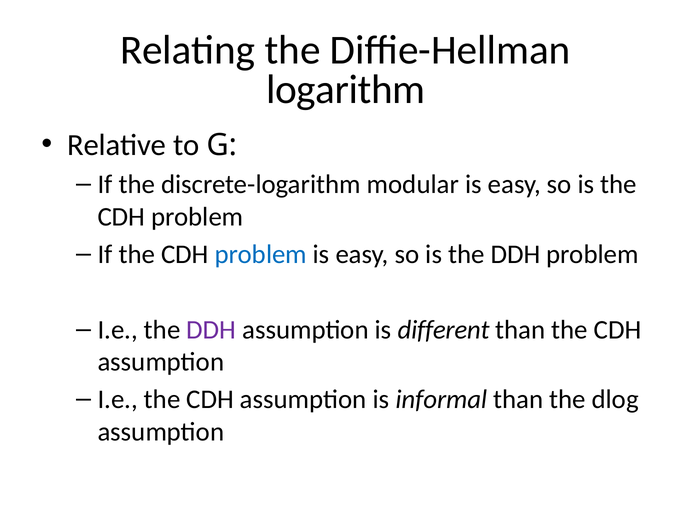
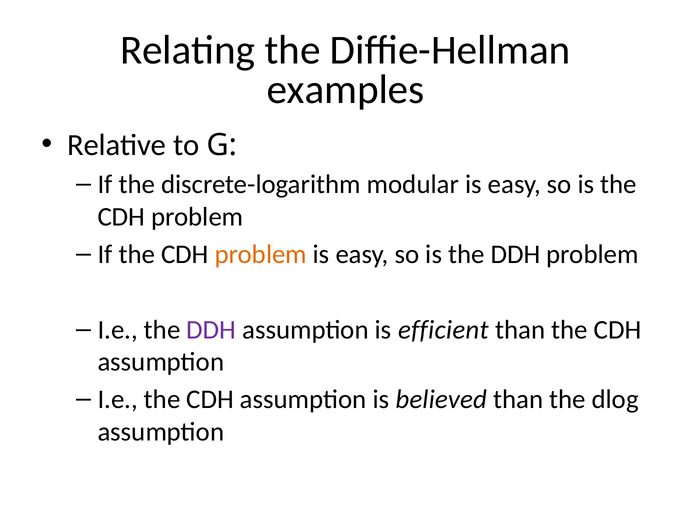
logarithm: logarithm -> examples (346, 90)
problem colour: blue -> orange (261, 255)
different: different -> efficient (443, 330)
informal: informal -> believed (441, 400)
